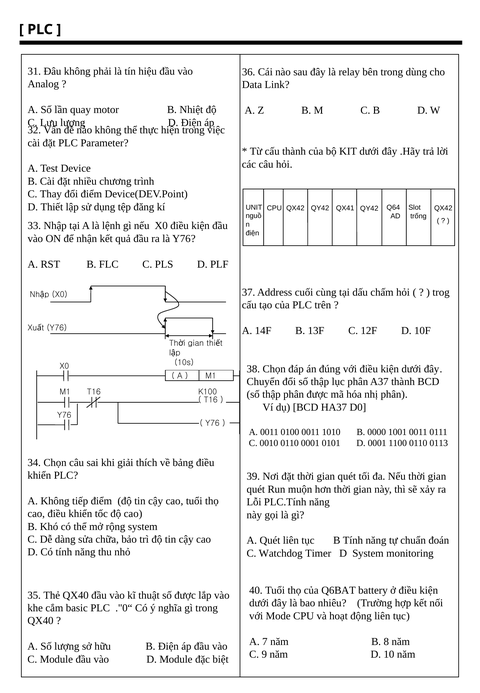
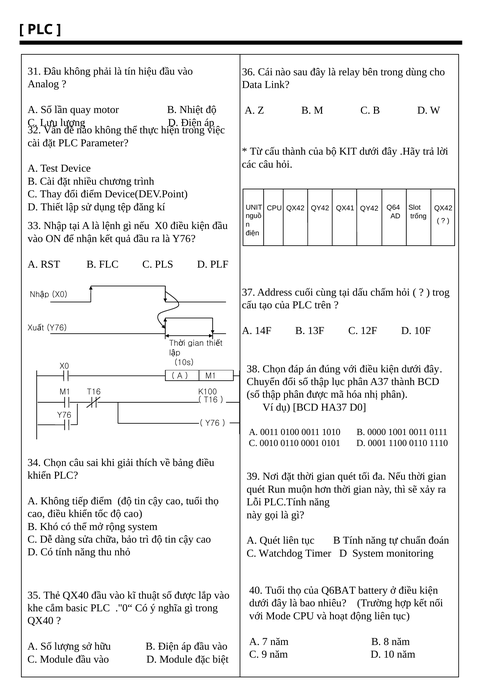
0113: 0113 -> 1110 (439, 443)
